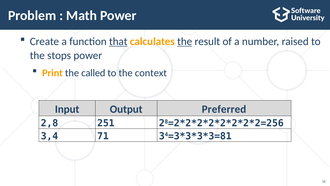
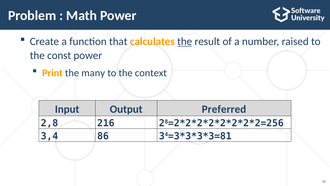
that underline: present -> none (118, 41)
stops: stops -> const (59, 55)
called: called -> many (93, 73)
251: 251 -> 216 (106, 123)
71: 71 -> 86 (103, 136)
